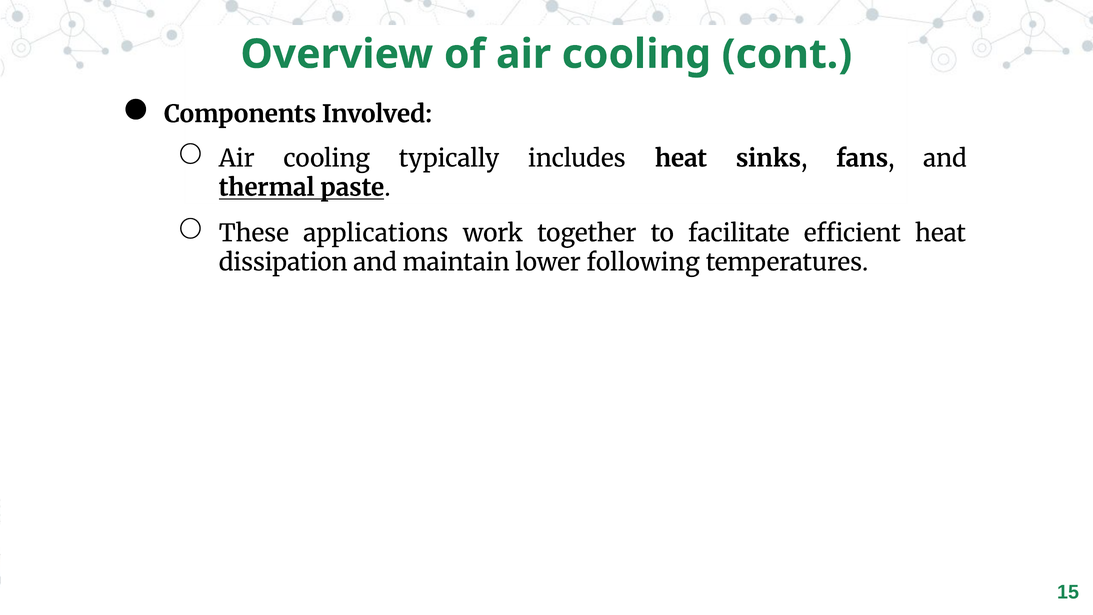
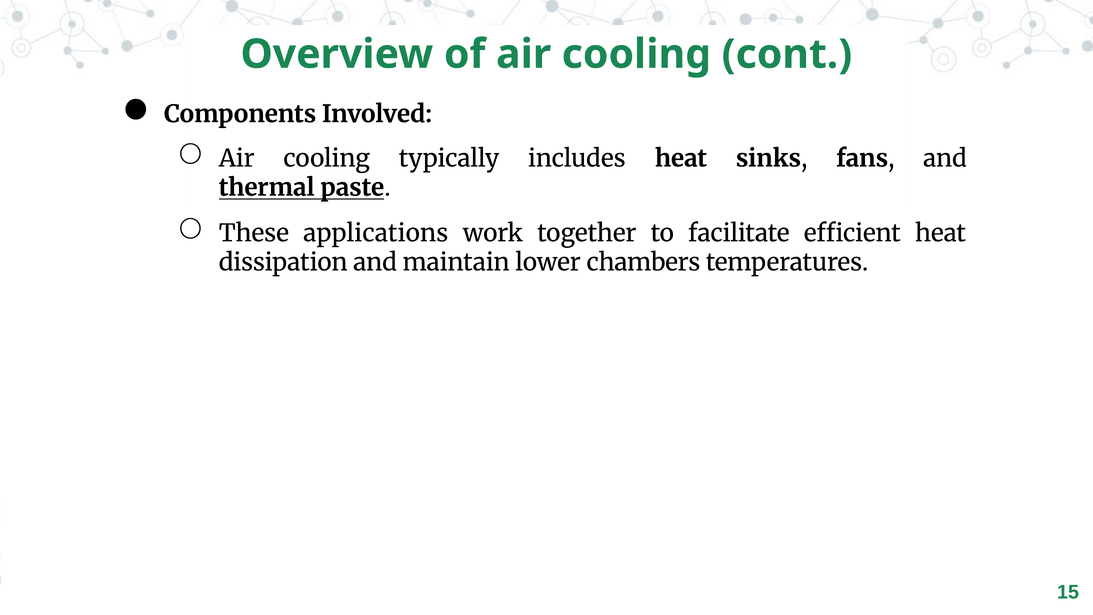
following: following -> chambers (643, 262)
